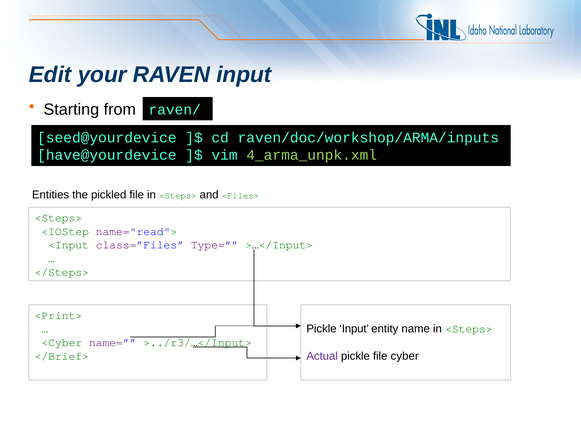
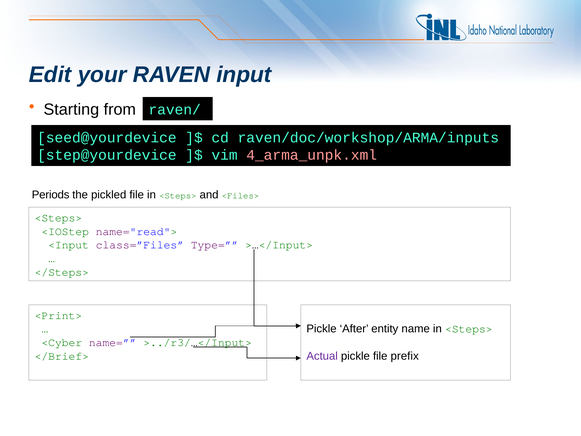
have@yourdevice: have@yourdevice -> step@yourdevice (107, 155)
4_arma_unpk.xml colour: light green -> pink (312, 155)
Entities: Entities -> Periods (51, 194)
Pickle Input: Input -> After (354, 329)
cyber: cyber -> prefix (405, 356)
